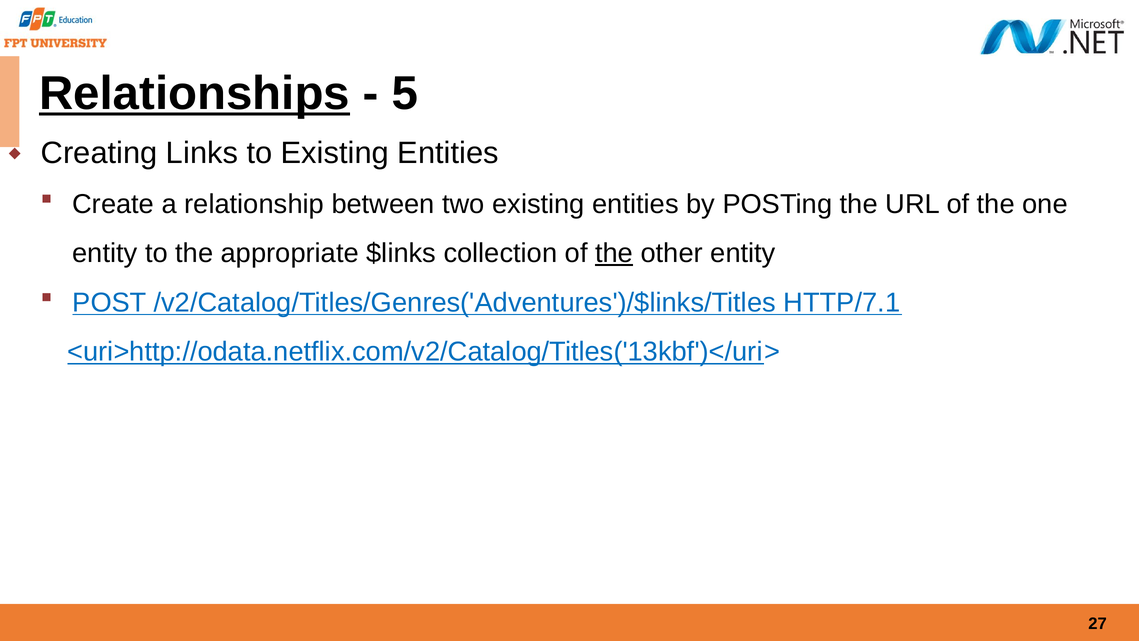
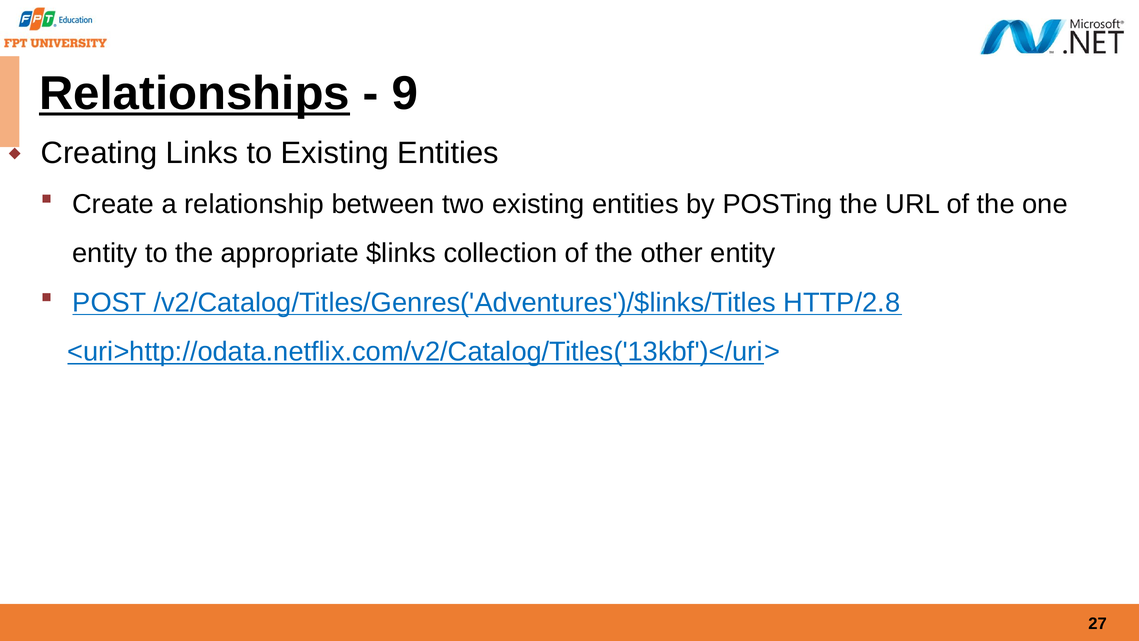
5: 5 -> 9 (405, 93)
the underline: present -> none (614, 253)
HTTP/7.1: HTTP/7.1 -> HTTP/2.8 (842, 302)
